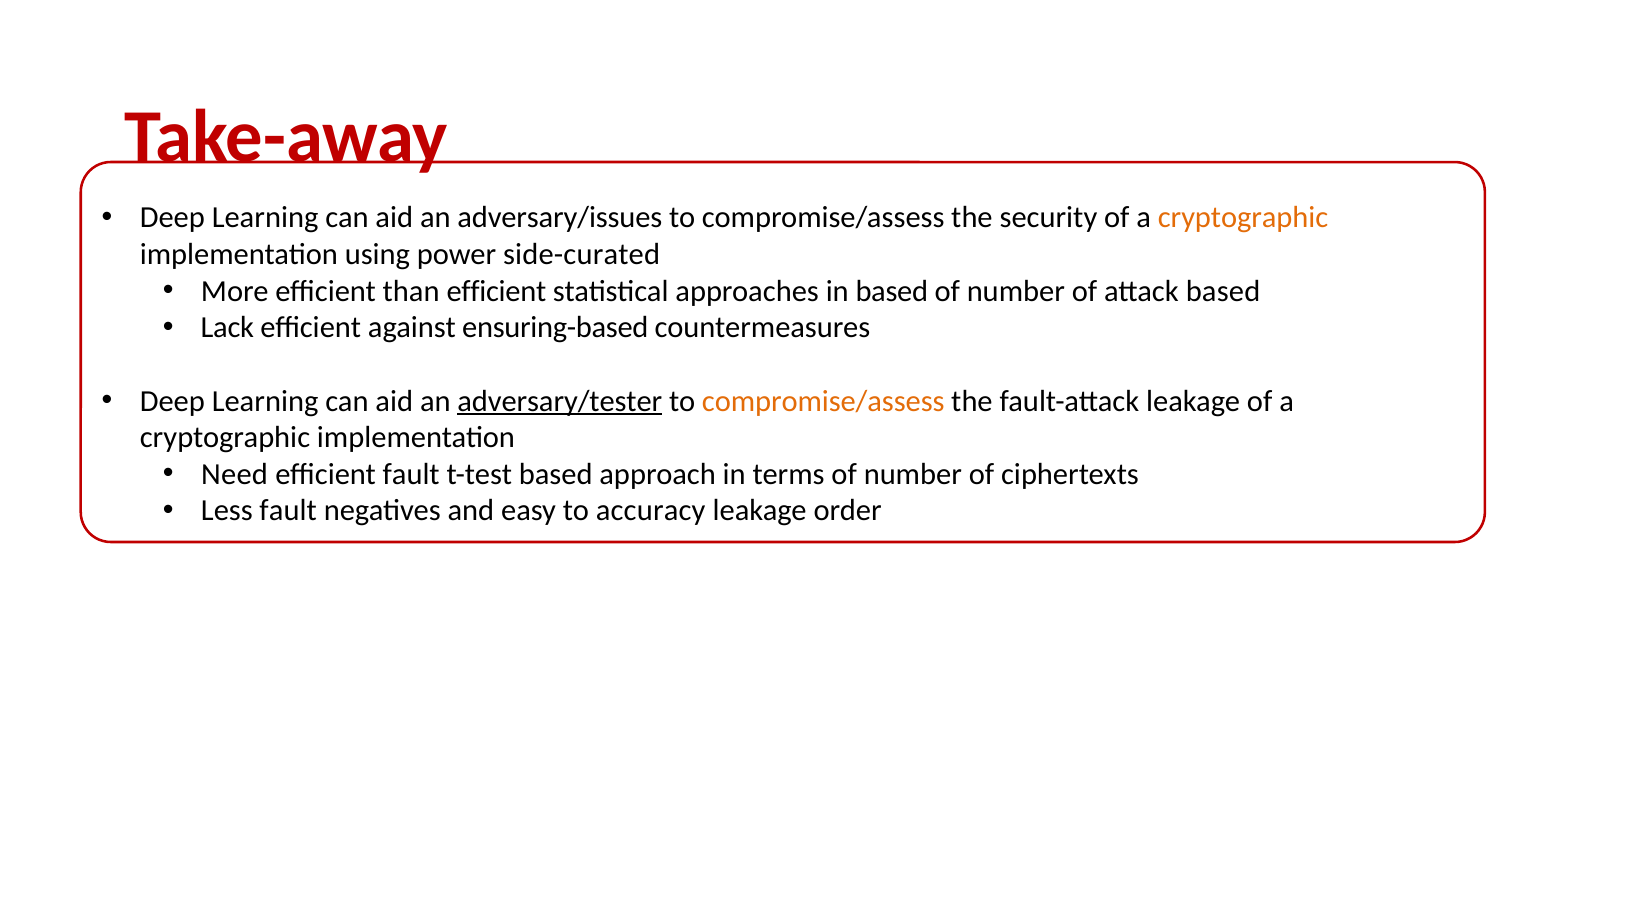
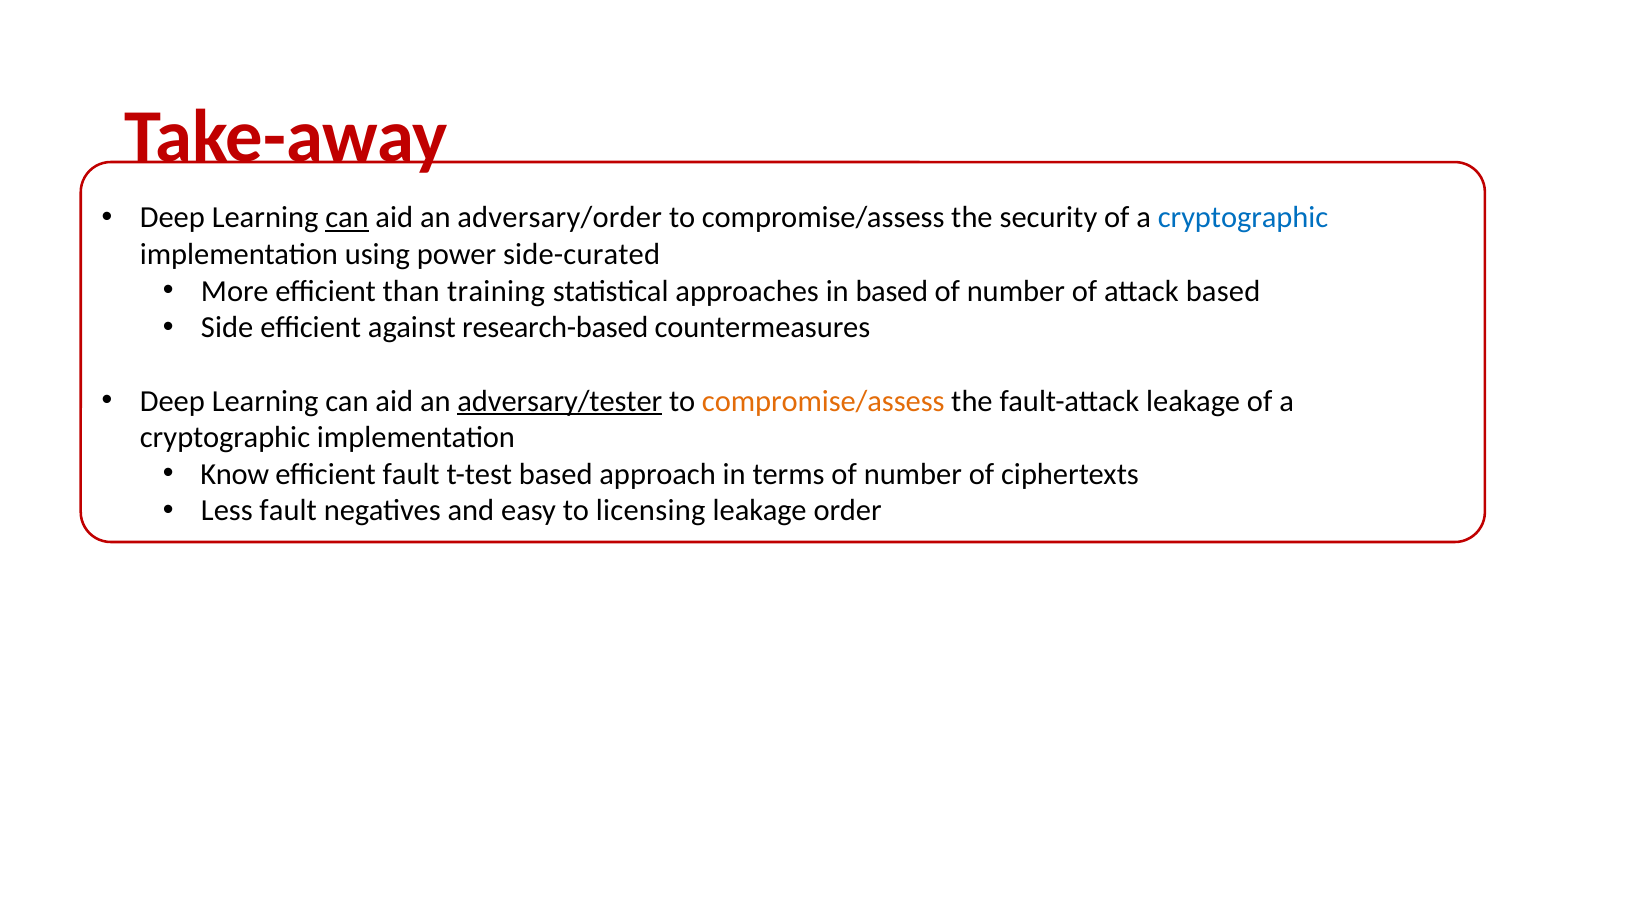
can underline: none -> present (347, 218)
adversary/issues: adversary/issues -> adversary/order (560, 218)
cryptographic colour: orange -> blue (1243, 218)
than efficient: efficient -> training (496, 291)
Lack: Lack -> Side (227, 328)
ensuring-based: ensuring-based -> research-based (555, 328)
Need: Need -> Know (235, 474)
accuracy: accuracy -> licensing (651, 511)
